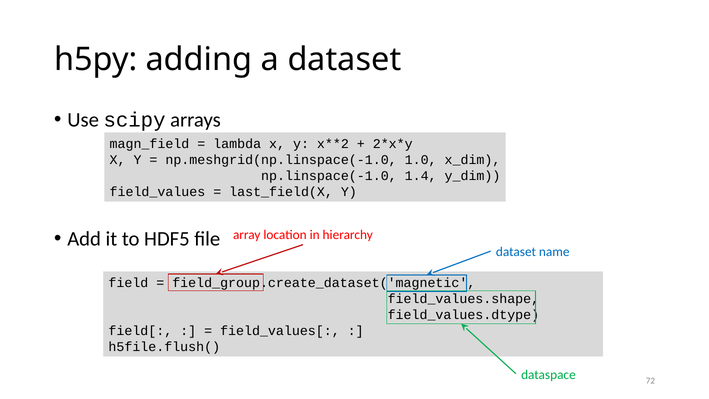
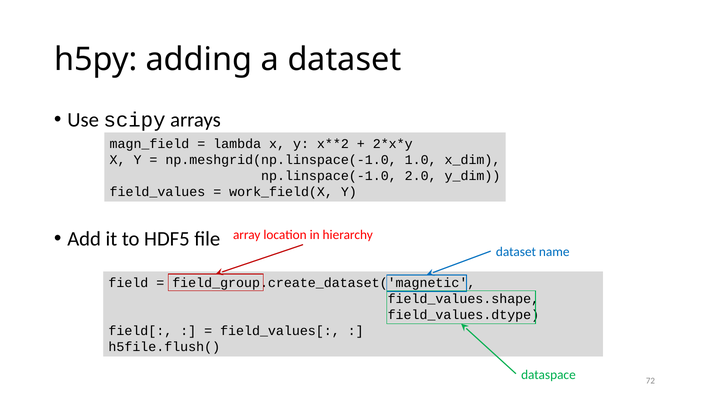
1.4: 1.4 -> 2.0 (421, 176)
last_field(X: last_field(X -> work_field(X (281, 192)
